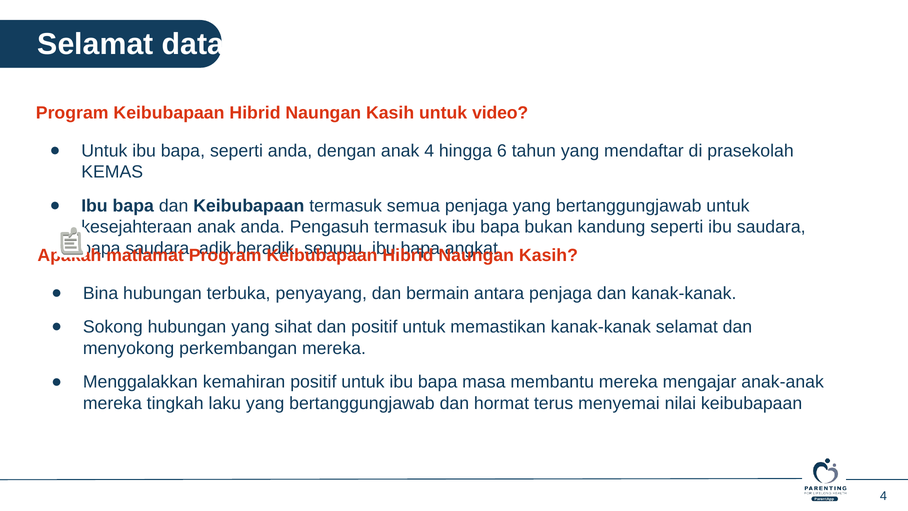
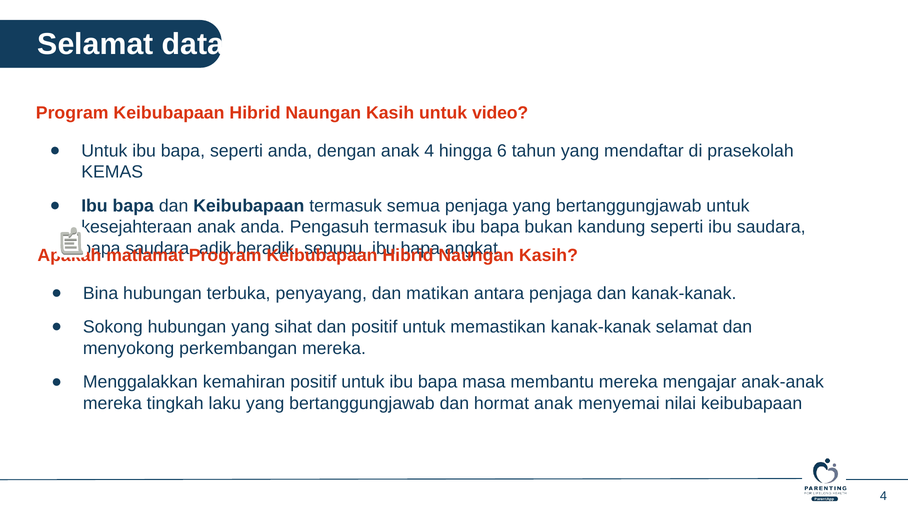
bermain: bermain -> matikan (438, 293)
hormat terus: terus -> anak (554, 403)
